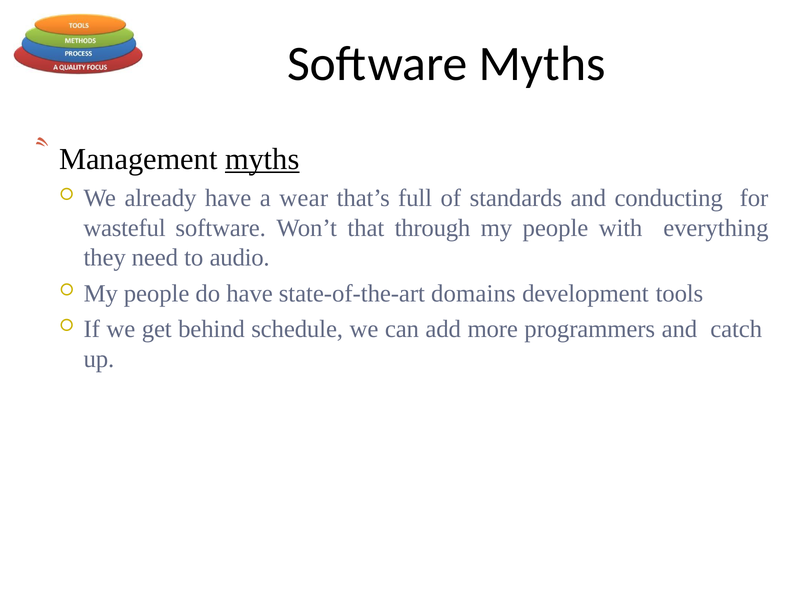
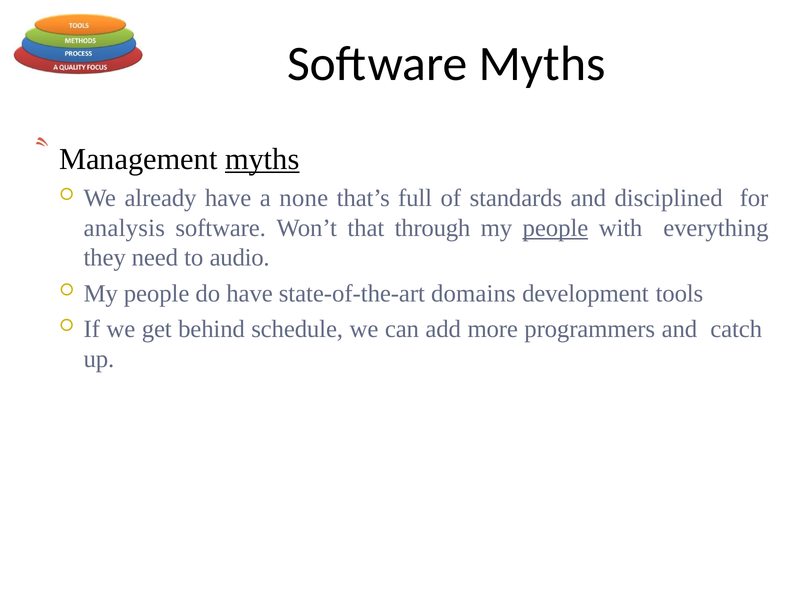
wear: wear -> none (304, 198)
conducting: conducting -> disciplined (669, 198)
wasteful: wasteful -> analysis (124, 228)
people underline: none -> present (555, 228)
